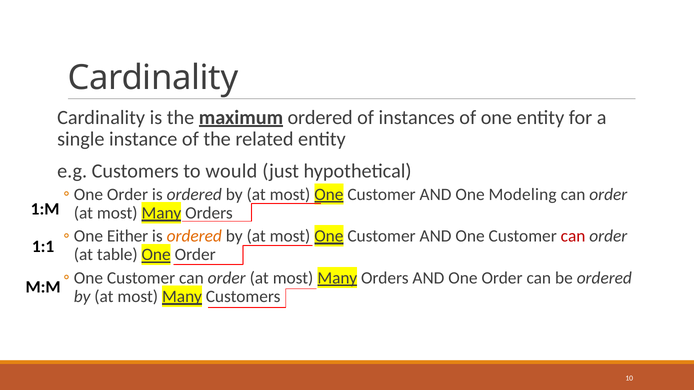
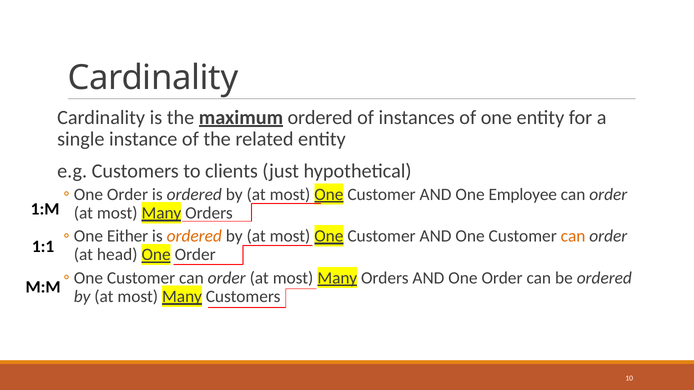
would: would -> clients (232, 171)
Modeling: Modeling -> Employee (523, 194)
can colour: red -> orange (573, 236)
table: table -> head (117, 255)
